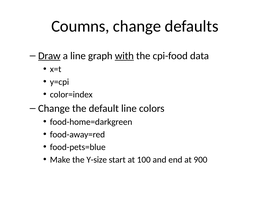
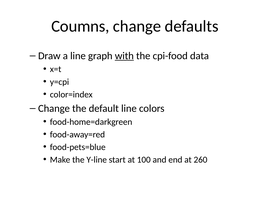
Draw underline: present -> none (49, 56)
Y-size: Y-size -> Y-line (97, 159)
900: 900 -> 260 (200, 159)
